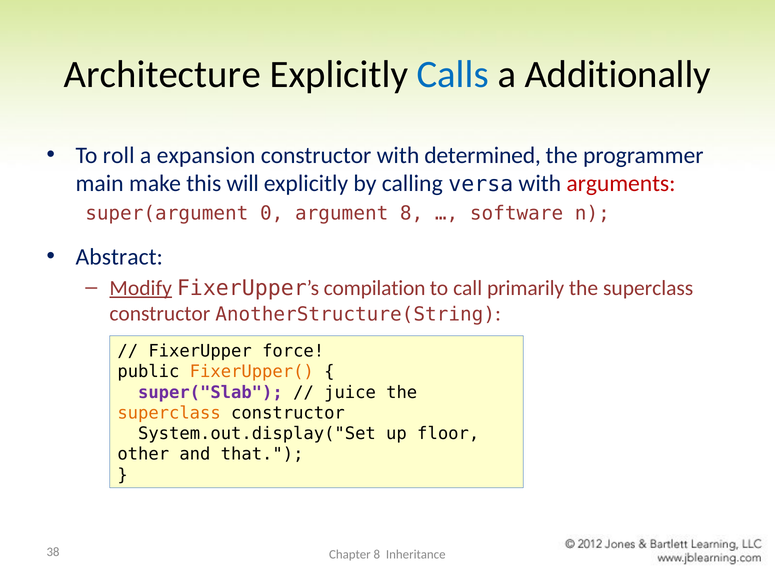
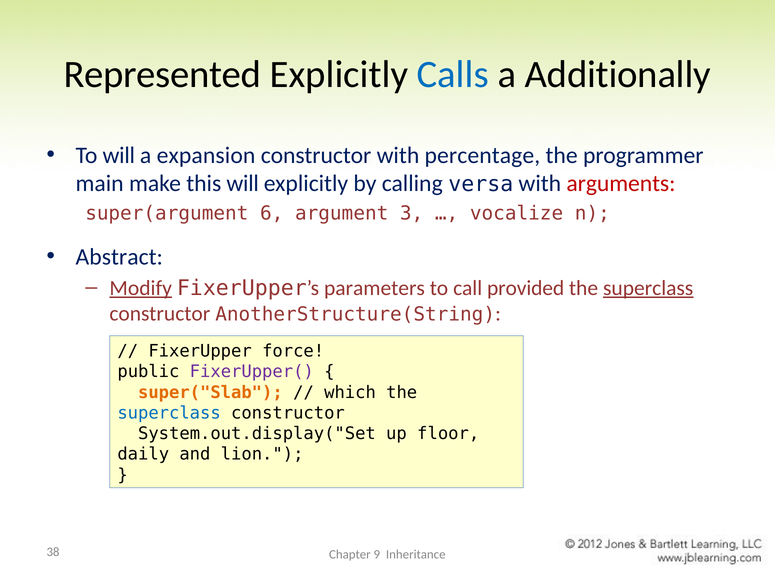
Architecture: Architecture -> Represented (162, 74)
To roll: roll -> will (119, 155)
determined: determined -> percentage (482, 155)
0: 0 -> 6 (272, 214)
argument 8: 8 -> 3 (412, 214)
software: software -> vocalize (517, 214)
compilation: compilation -> parameters (374, 288)
primarily: primarily -> provided (526, 288)
superclass underline: none -> present (648, 288)
FixerUpper( colour: orange -> purple (252, 372)
super("Slab colour: purple -> orange (210, 393)
juice: juice -> which (350, 393)
superclass colour: orange -> blue (169, 413)
other: other -> daily (143, 454)
that: that -> lion (262, 454)
Chapter 8: 8 -> 9 (377, 555)
